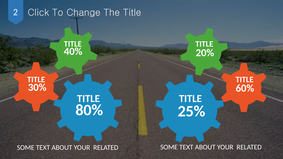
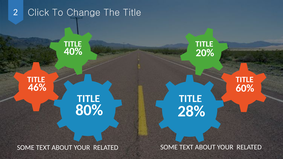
30%: 30% -> 46% (37, 87)
25%: 25% -> 28% (192, 111)
